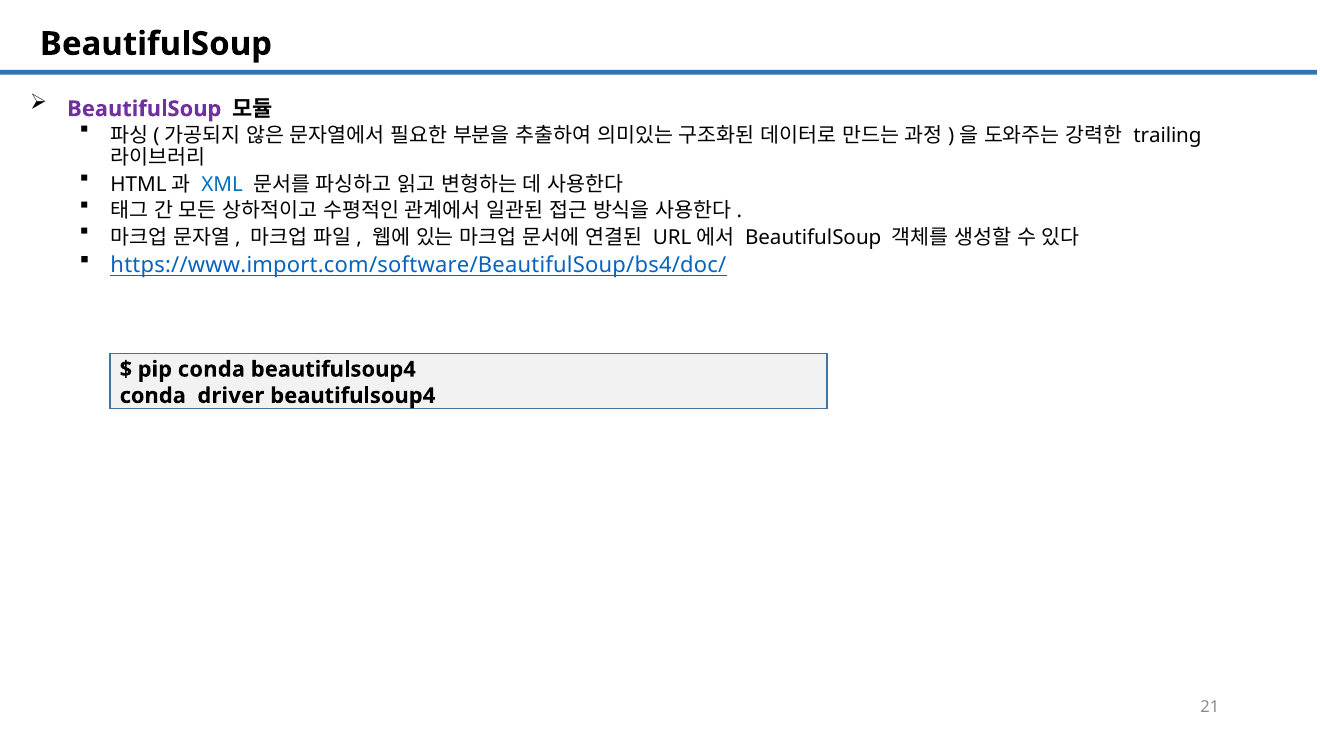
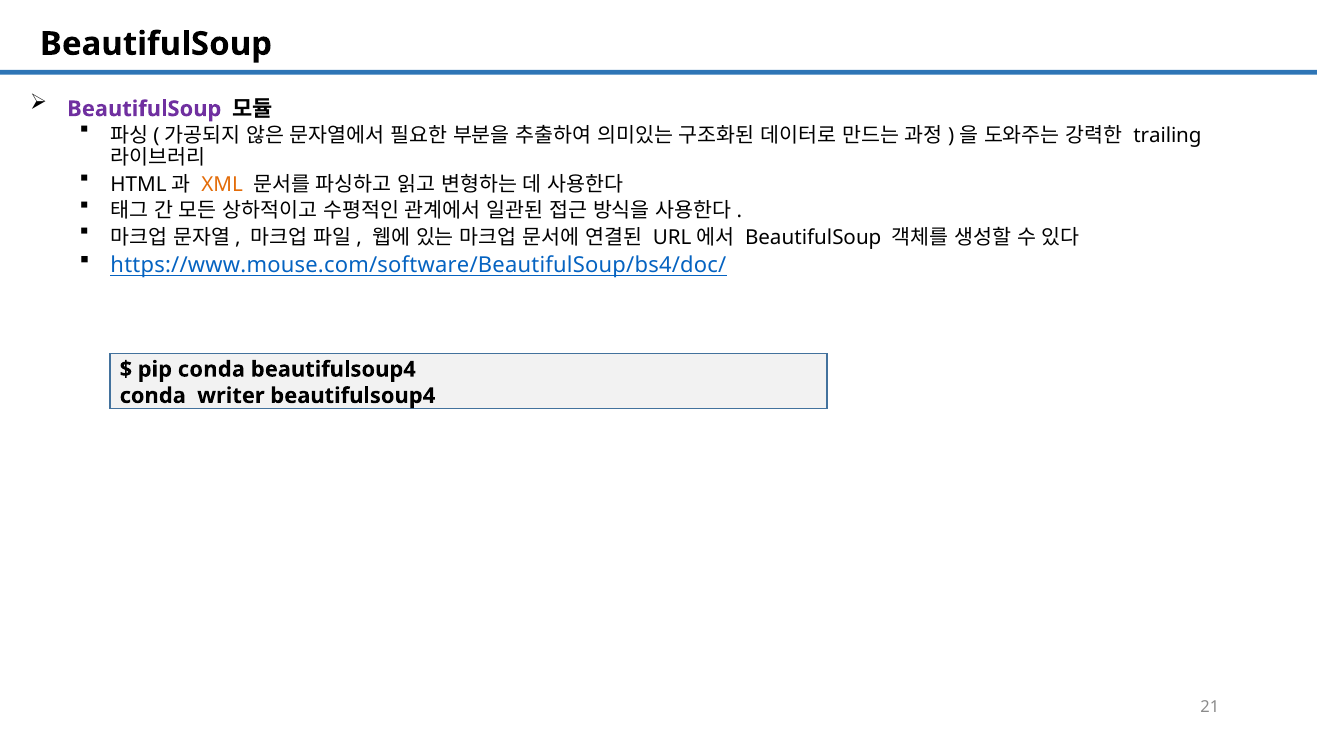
XML colour: blue -> orange (222, 185)
https://www.import.com/software/BeautifulSoup/bs4/doc/: https://www.import.com/software/BeautifulSoup/bs4/doc/ -> https://www.mouse.com/software/BeautifulSoup/bs4/doc/ (418, 265)
driver: driver -> writer (231, 396)
